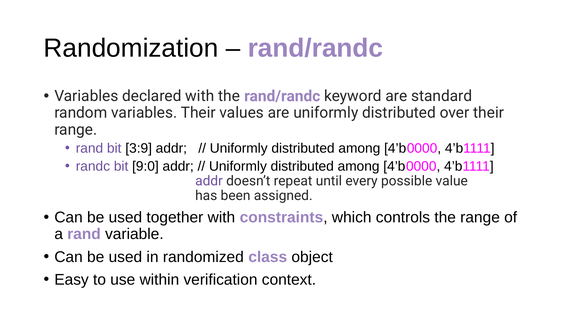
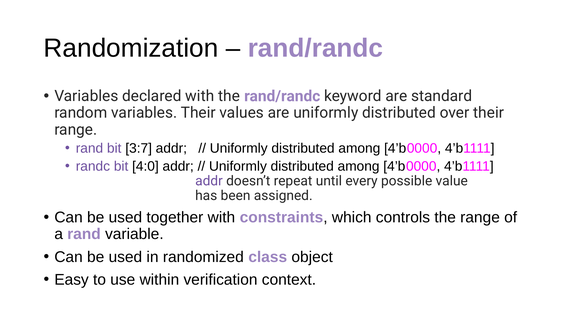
3:9: 3:9 -> 3:7 (139, 148)
9:0: 9:0 -> 4:0 (145, 166)
